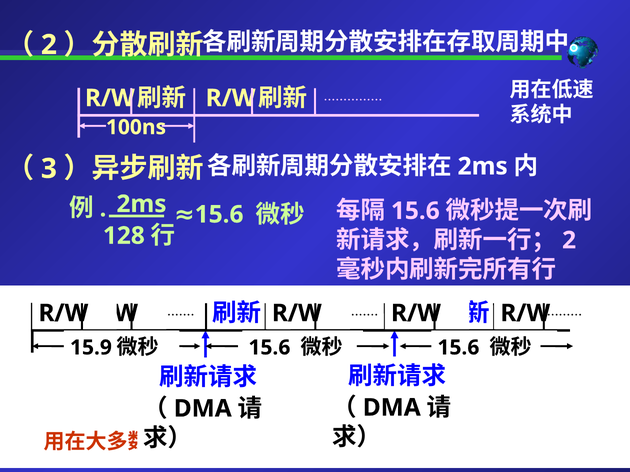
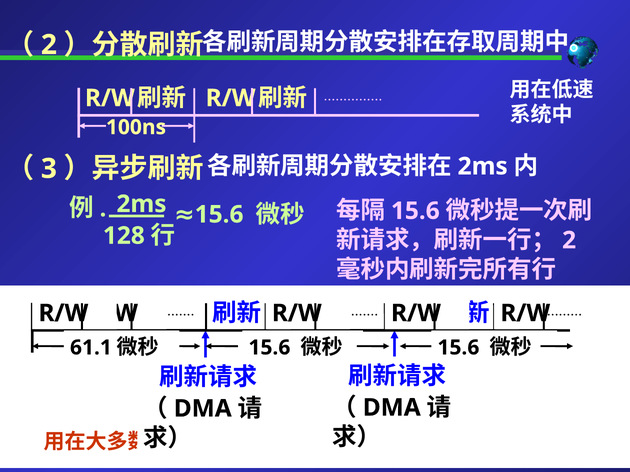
15.9: 15.9 -> 61.1 (91, 348)
